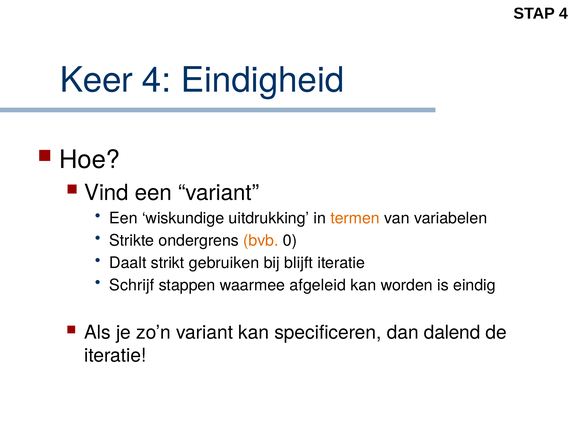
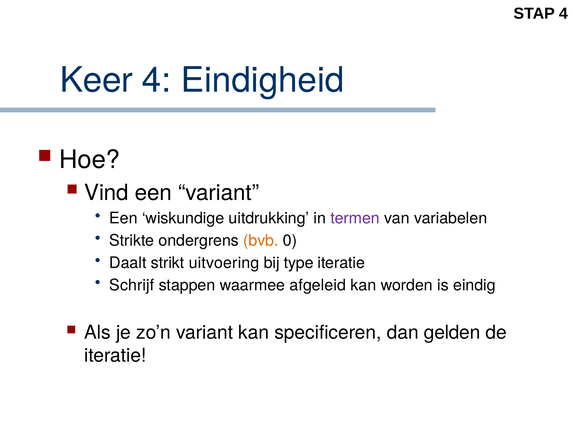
termen colour: orange -> purple (355, 218)
gebruiken: gebruiken -> uitvoering (224, 263)
blijft: blijft -> type (299, 263)
dalend: dalend -> gelden (452, 332)
